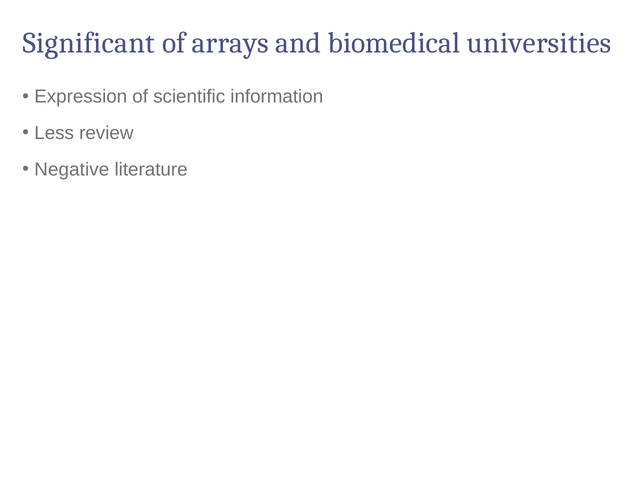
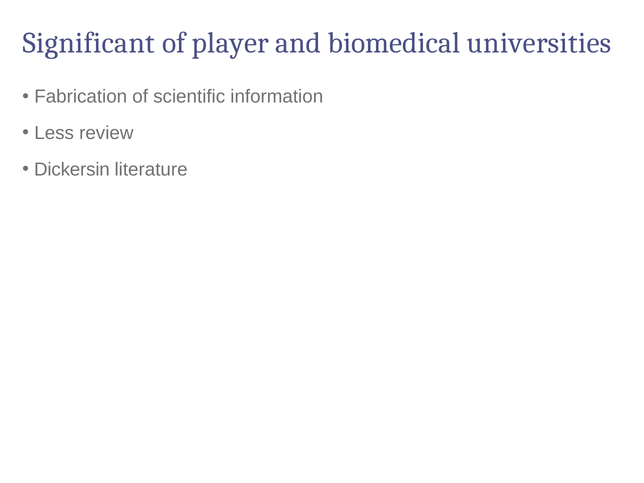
arrays: arrays -> player (230, 43)
Expression: Expression -> Fabrication (81, 97)
Negative: Negative -> Dickersin (72, 169)
